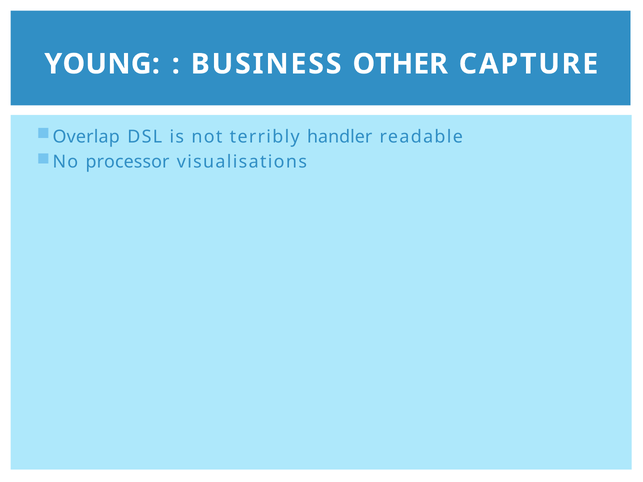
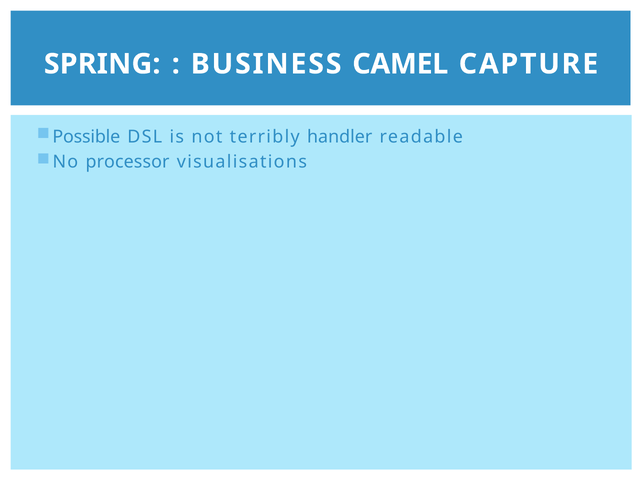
YOUNG: YOUNG -> SPRING (102, 64)
OTHER: OTHER -> CAMEL (400, 64)
Overlap: Overlap -> Possible (86, 137)
